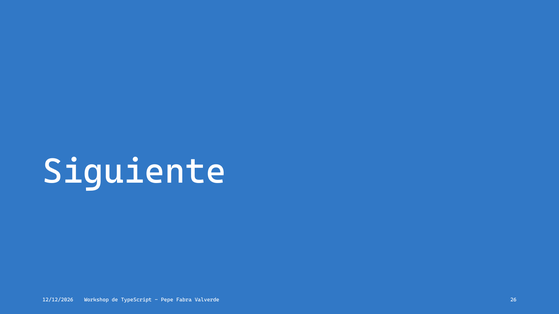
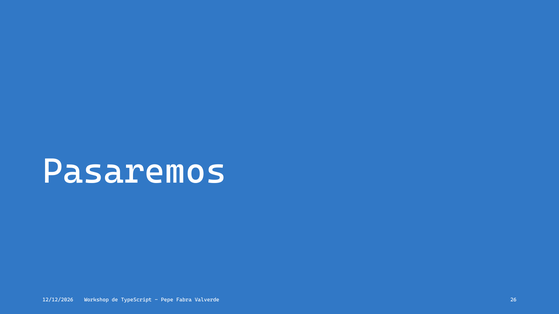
Siguiente: Siguiente -> Pasaremos (134, 172)
